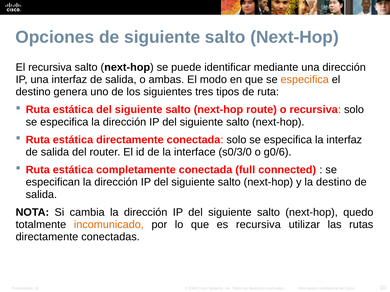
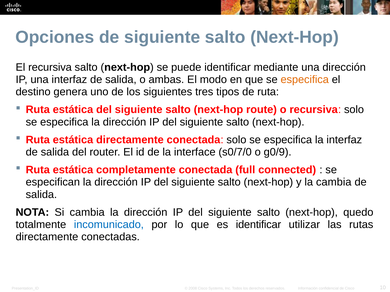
s0/3/0: s0/3/0 -> s0/7/0 (235, 152)
g0/6: g0/6 -> g0/9 (278, 152)
la destino: destino -> cambia (334, 182)
incomunicado colour: orange -> blue (109, 225)
es recursiva: recursiva -> identificar (258, 225)
